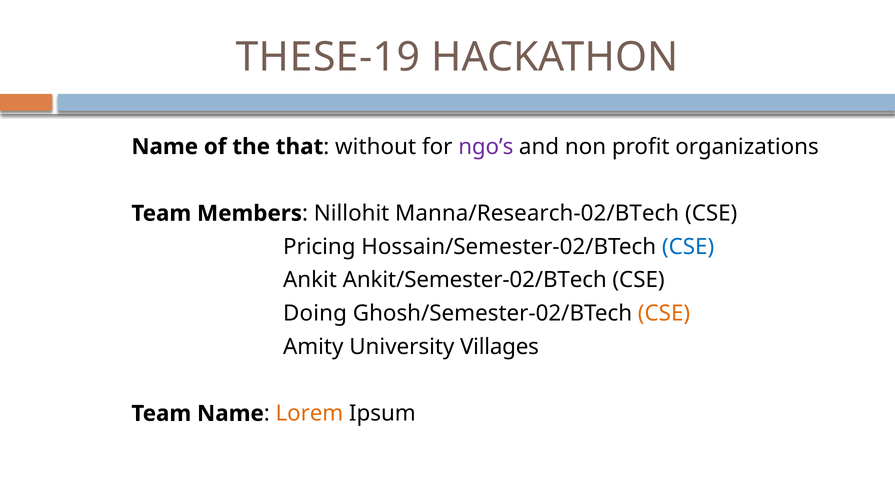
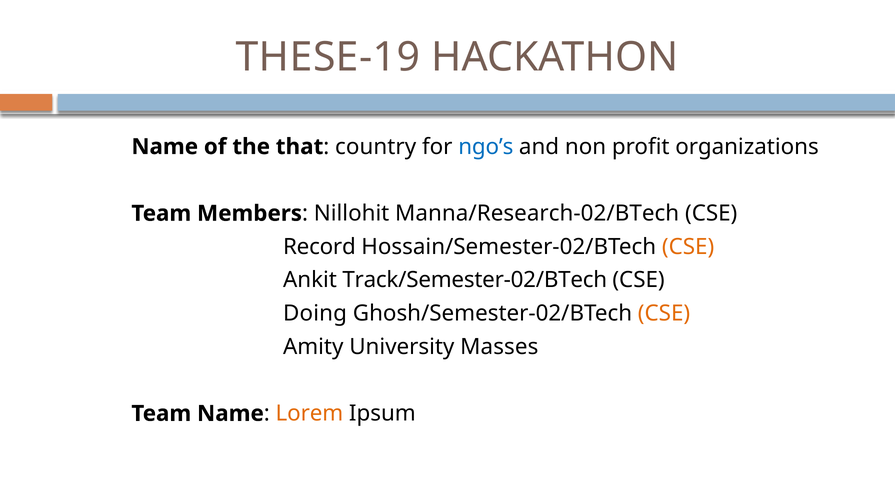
without: without -> country (376, 147)
ngo’s colour: purple -> blue (486, 147)
Pricing: Pricing -> Record (319, 247)
CSE colour: blue -> orange (688, 247)
Ankit/Semester-02/BTech: Ankit/Semester-02/BTech -> Track/Semester-02/BTech (475, 280)
Villages: Villages -> Masses (499, 347)
